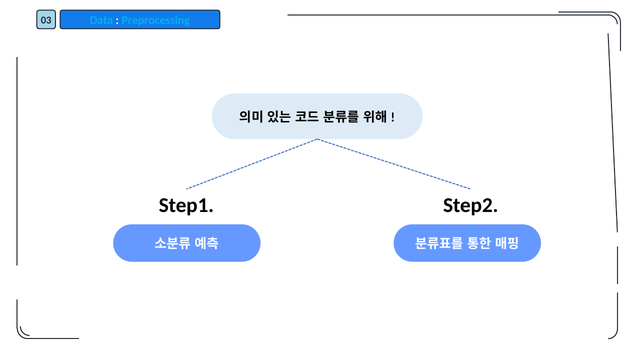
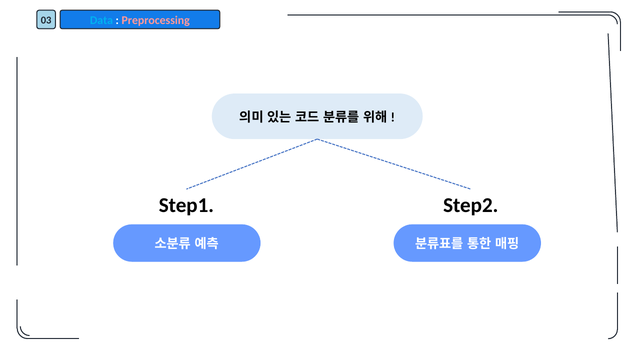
Preprocessing colour: light blue -> pink (156, 20)
